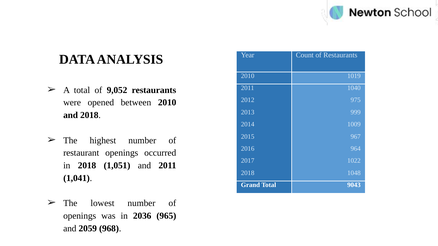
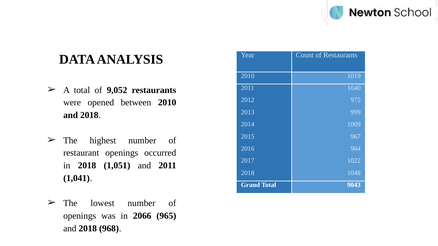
2036: 2036 -> 2066 (142, 216)
2059: 2059 -> 2018 (88, 229)
